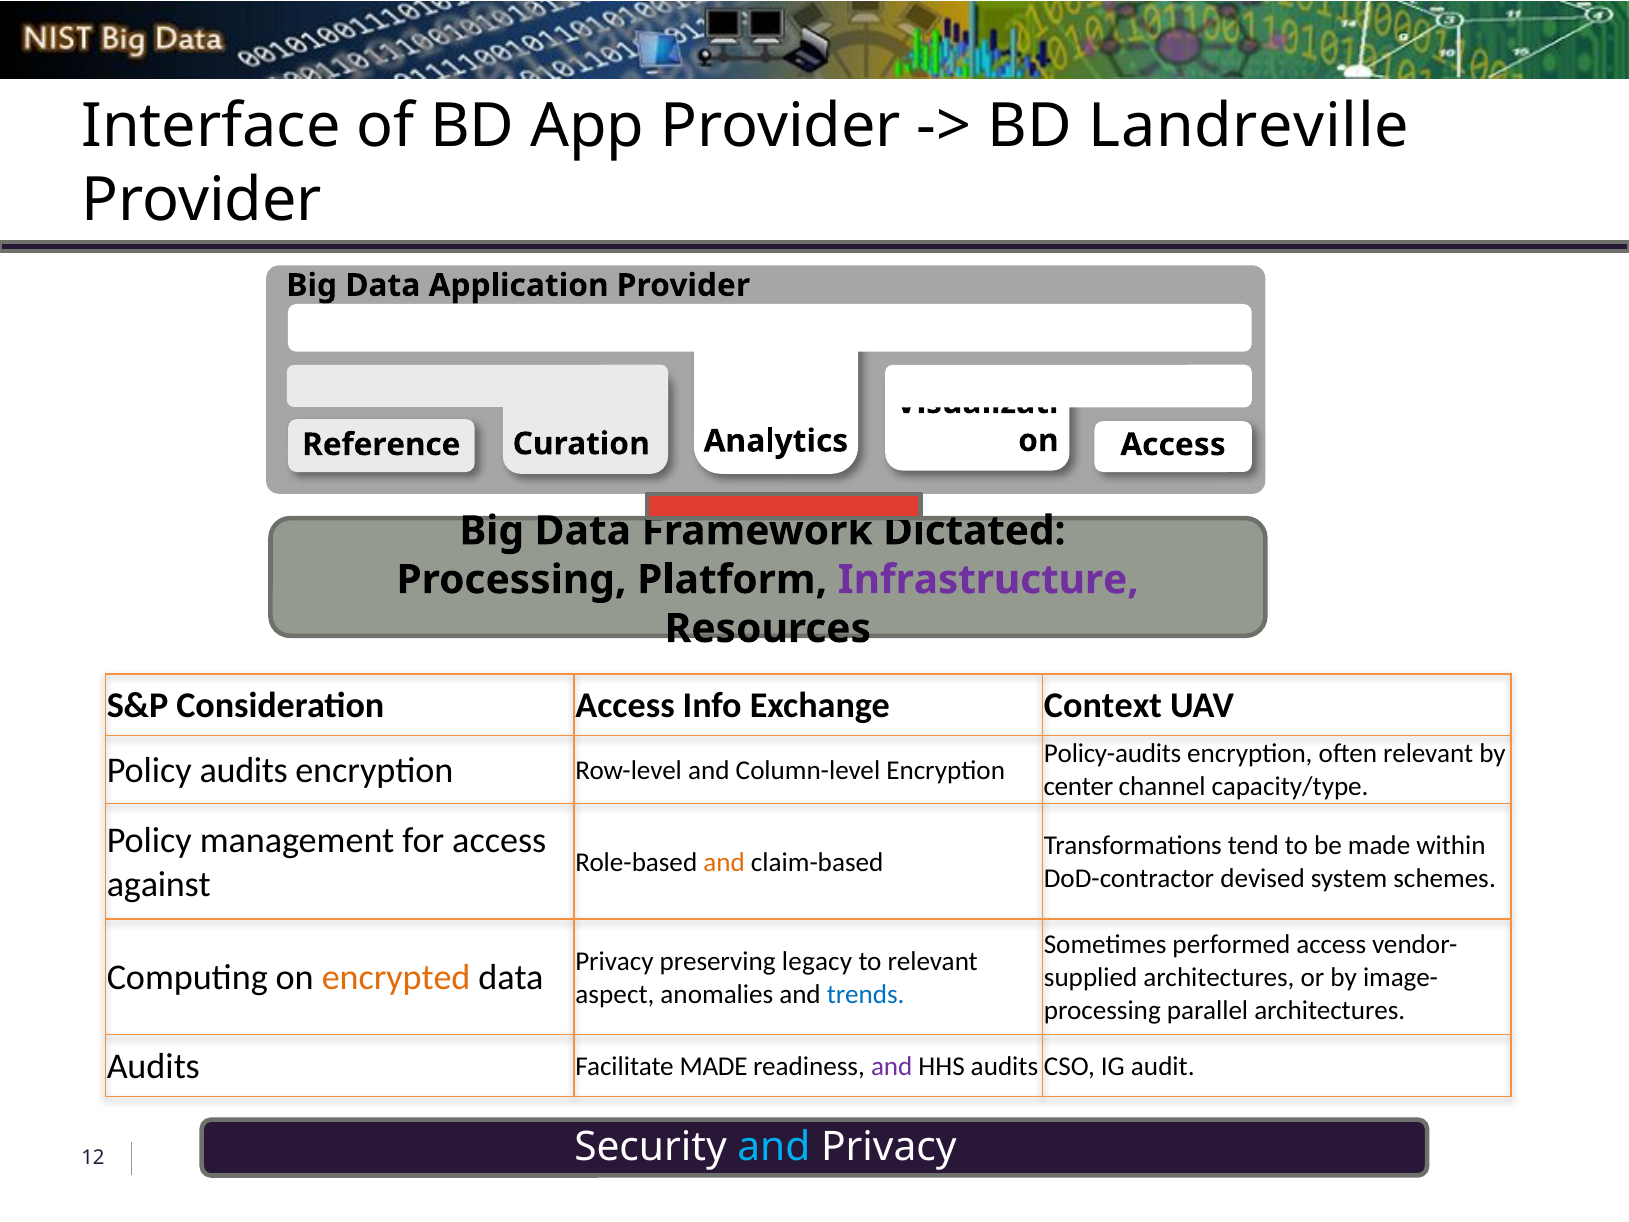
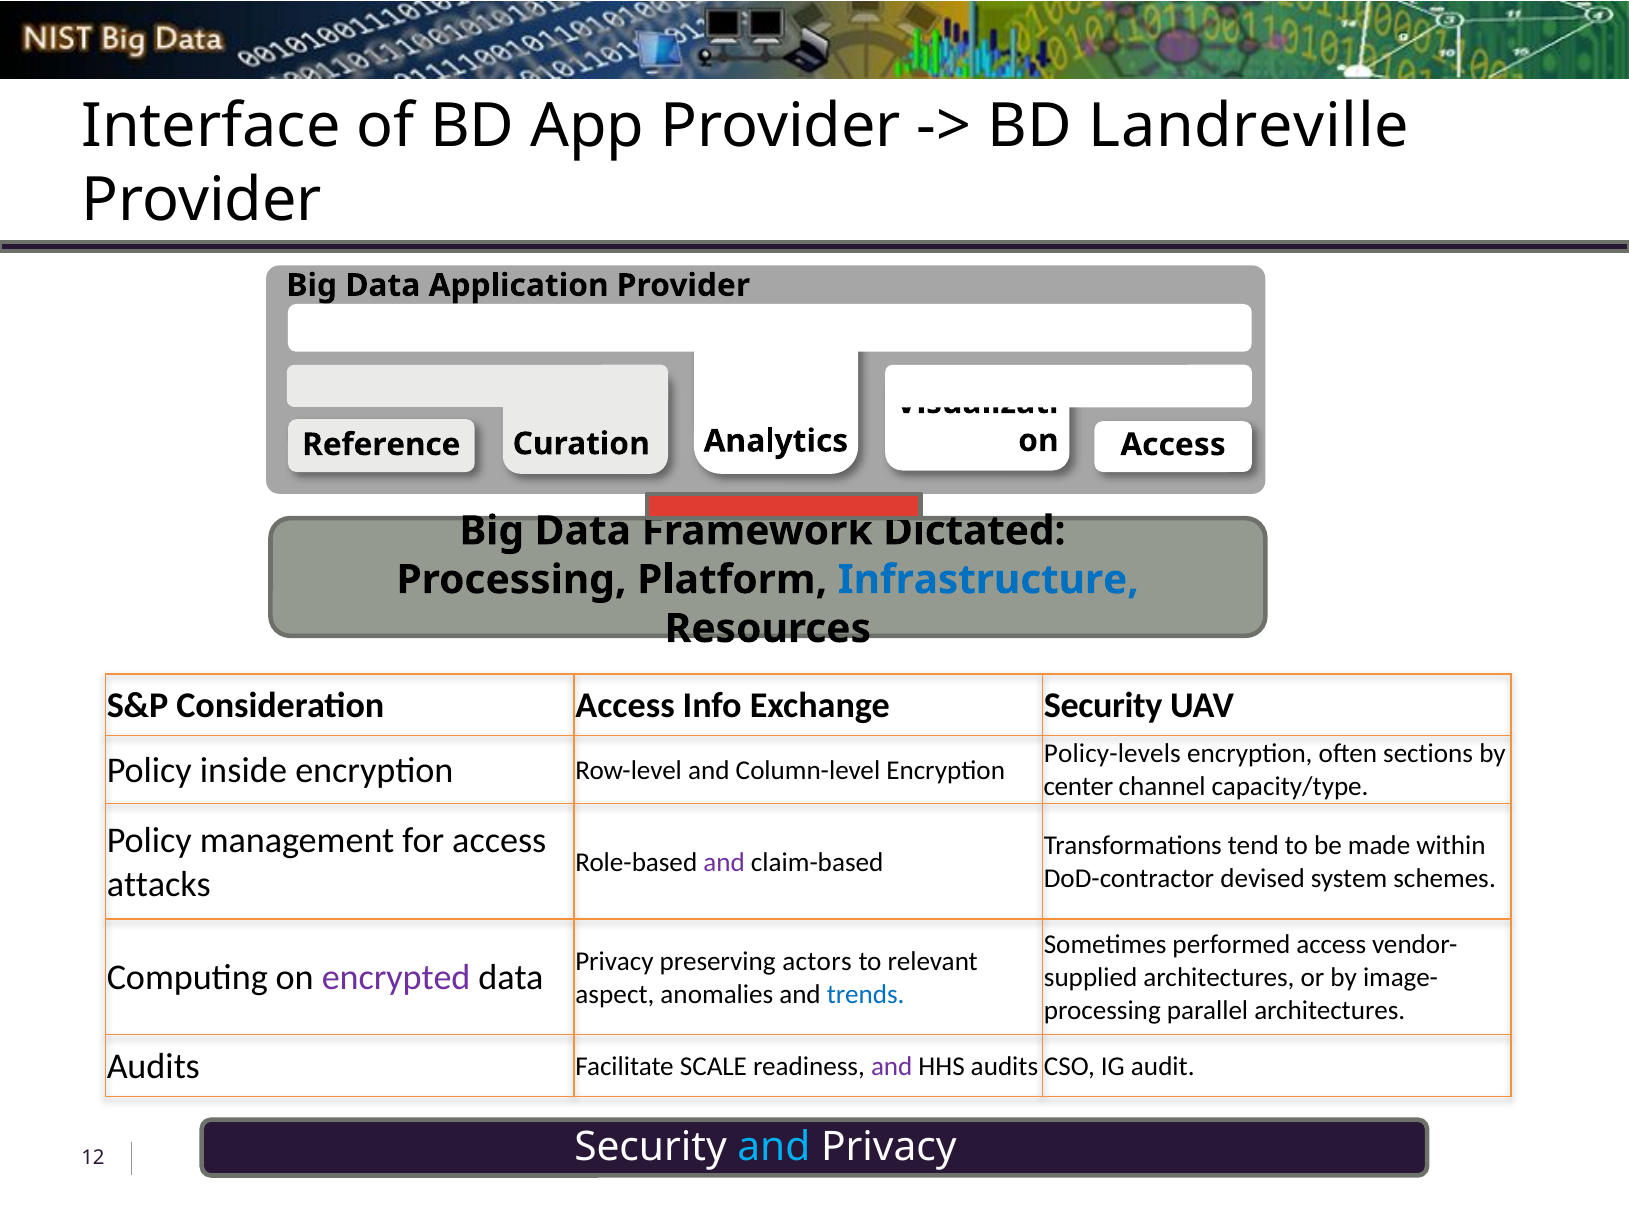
Infrastructure colour: purple -> blue (988, 580)
Exchange Context: Context -> Security (1103, 706)
Policy-audits: Policy-audits -> Policy-levels (1112, 754)
often relevant: relevant -> sections (1428, 754)
Policy audits: audits -> inside (243, 770)
and colour: orange -> purple (724, 862)
against: against -> attacks (159, 884)
encrypted colour: orange -> purple (396, 978)
legacy: legacy -> actors (817, 961)
Facilitate MADE: MADE -> SCALE (713, 1066)
